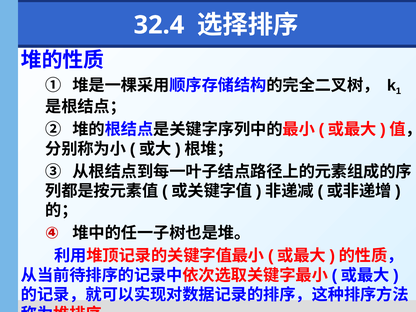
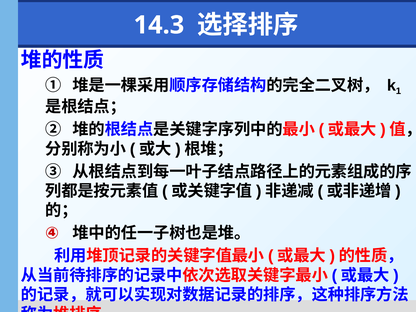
32.4: 32.4 -> 14.3 (159, 25)
